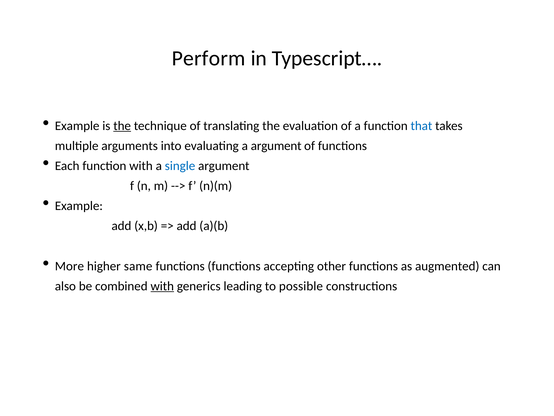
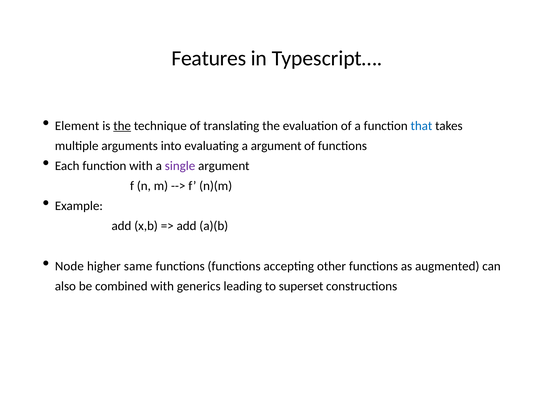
Perform: Perform -> Features (209, 58)
Example: Example -> Element (77, 126)
single colour: blue -> purple (180, 166)
More: More -> Node (69, 266)
with underline: present -> none (162, 286)
possible: possible -> superset (301, 286)
